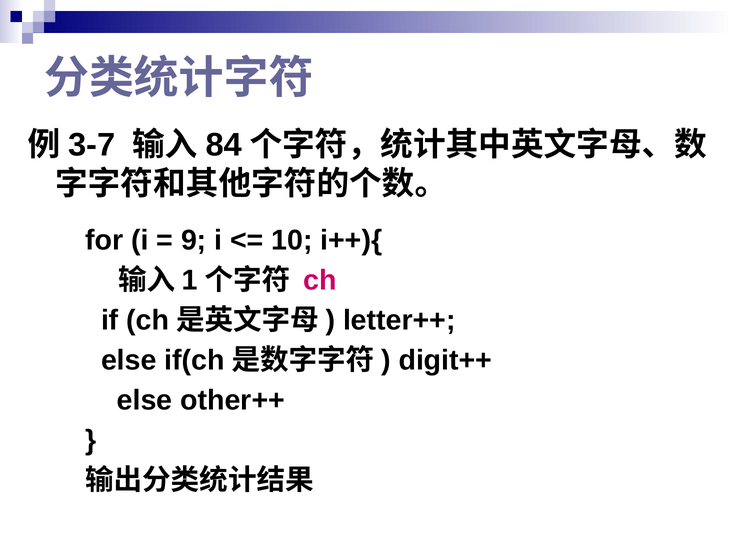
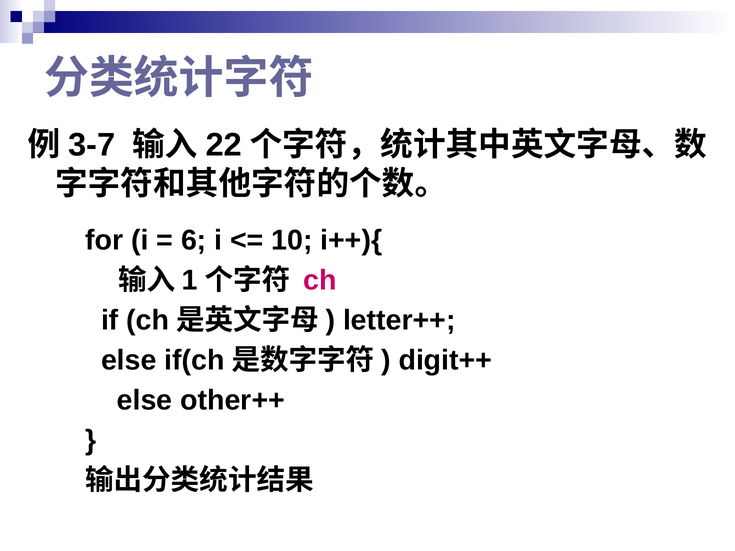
84: 84 -> 22 (224, 145)
9: 9 -> 6 (194, 240)
